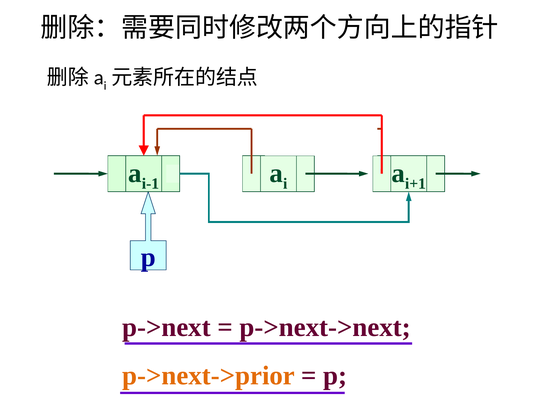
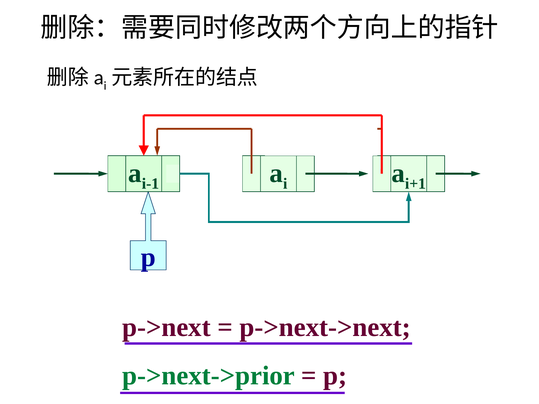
p->next->prior colour: orange -> green (209, 376)
